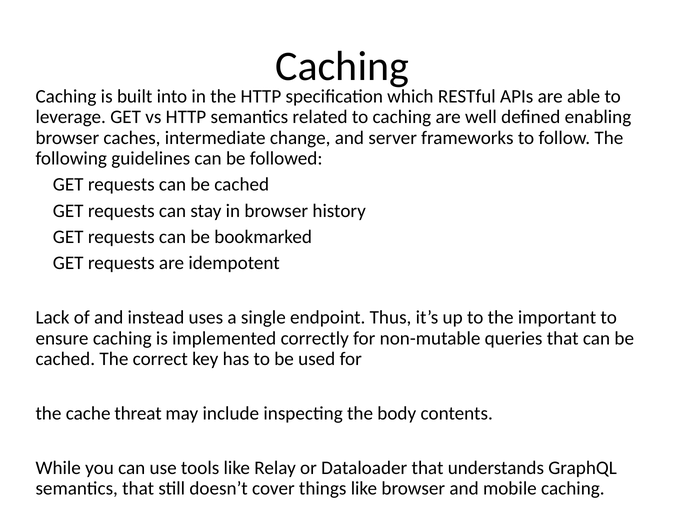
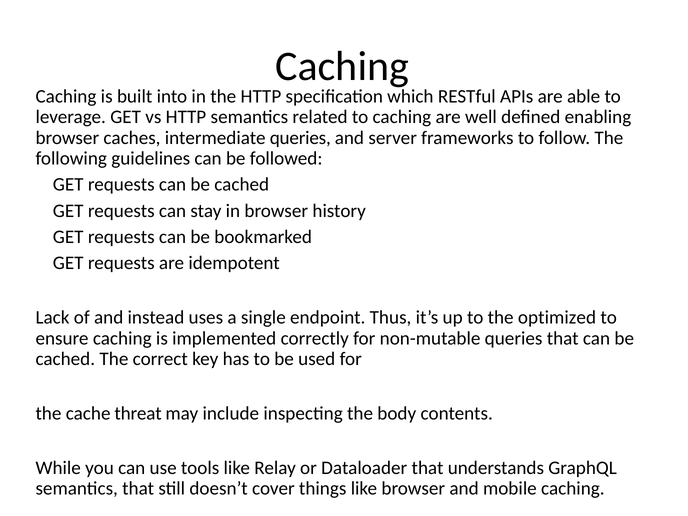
intermediate change: change -> queries (300, 138)
important: important -> optimized (557, 318)
